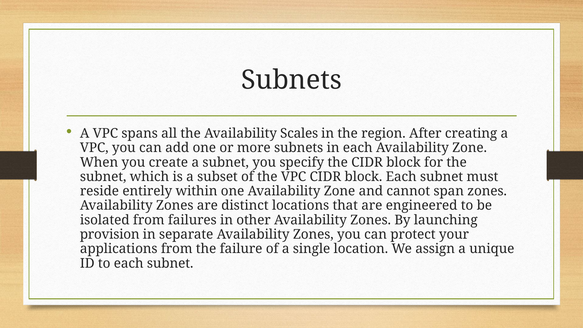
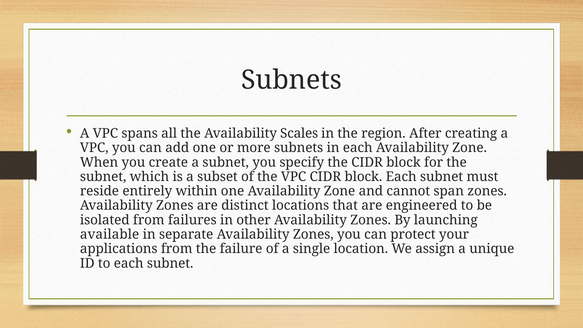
provision: provision -> available (110, 234)
